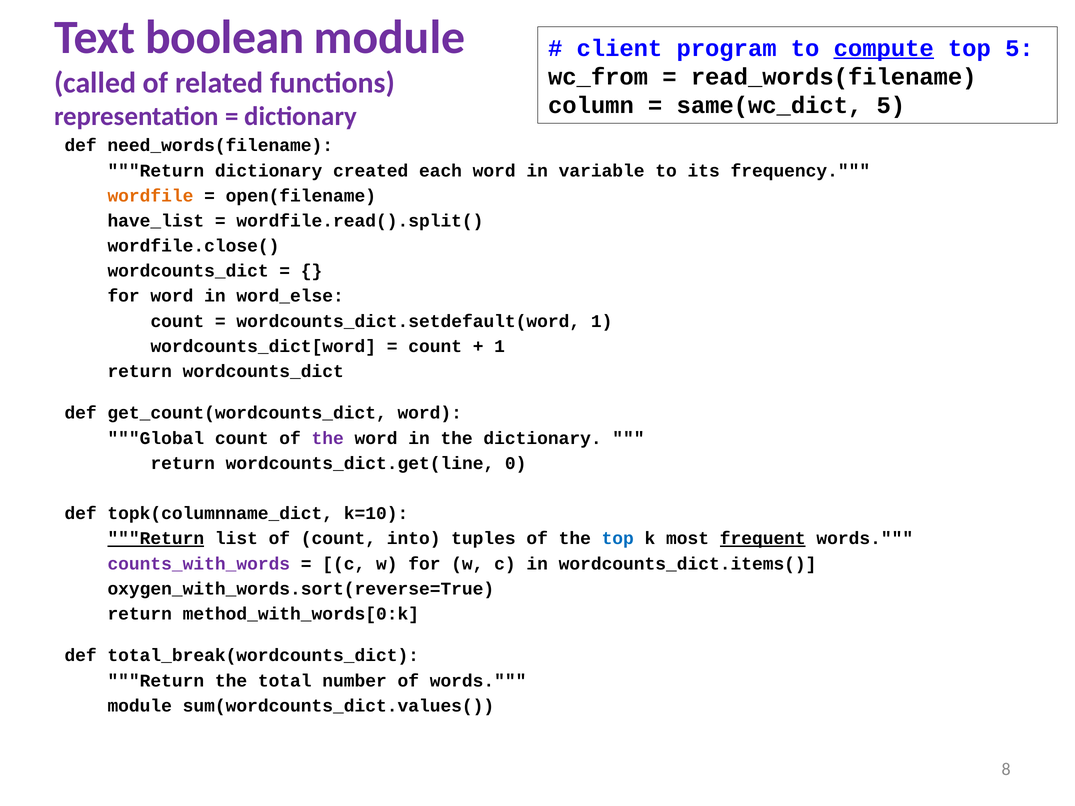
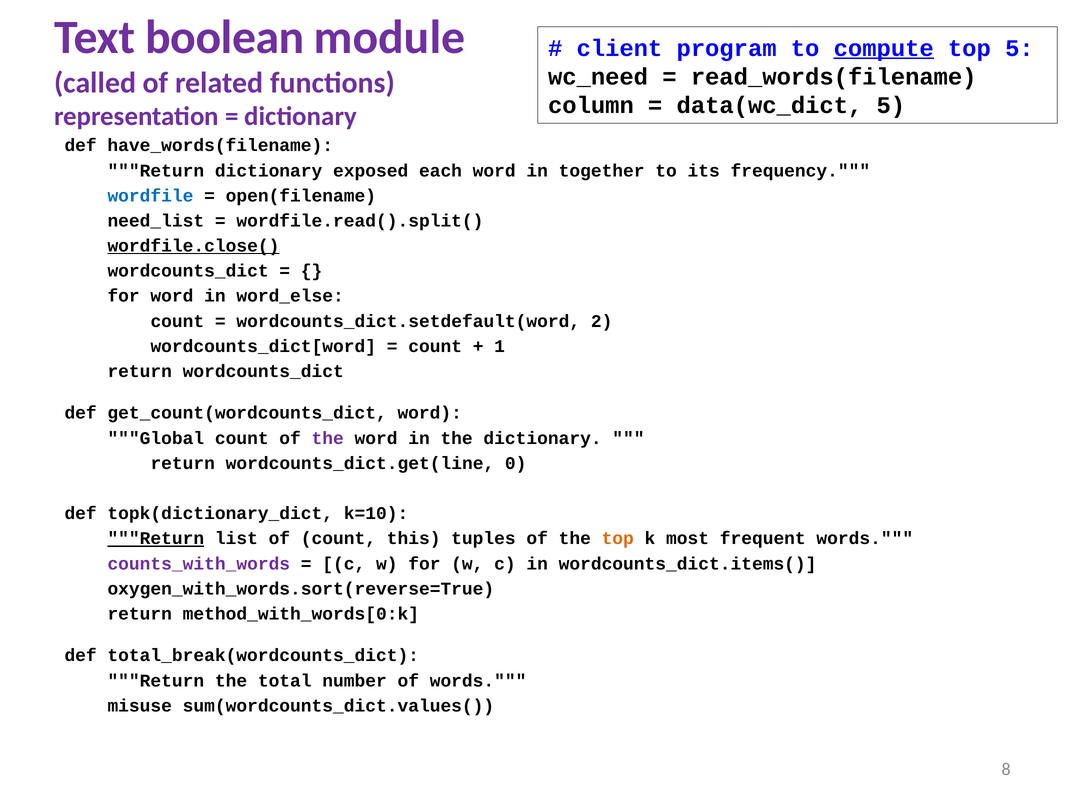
wc_from: wc_from -> wc_need (598, 77)
same(wc_dict: same(wc_dict -> data(wc_dict (769, 105)
need_words(filename: need_words(filename -> have_words(filename (220, 146)
created: created -> exposed (371, 171)
variable: variable -> together (602, 171)
wordfile colour: orange -> blue (150, 196)
have_list: have_list -> need_list (156, 221)
wordfile.close( underline: none -> present (193, 246)
wordcounts_dict.setdefault(word 1: 1 -> 2 (602, 321)
topk(columnname_dict: topk(columnname_dict -> topk(dictionary_dict (220, 514)
into: into -> this (414, 539)
top colour: blue -> orange (618, 539)
frequent underline: present -> none (763, 539)
module: module -> misuse (140, 706)
